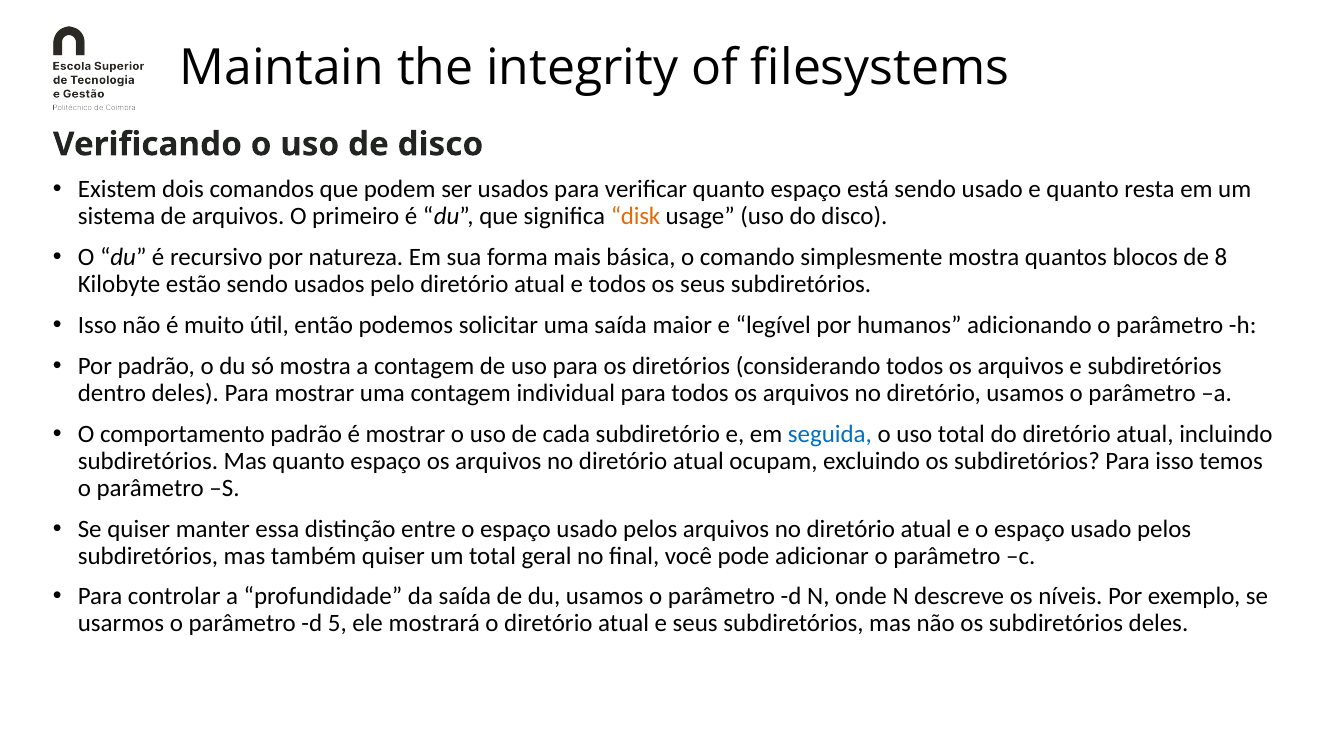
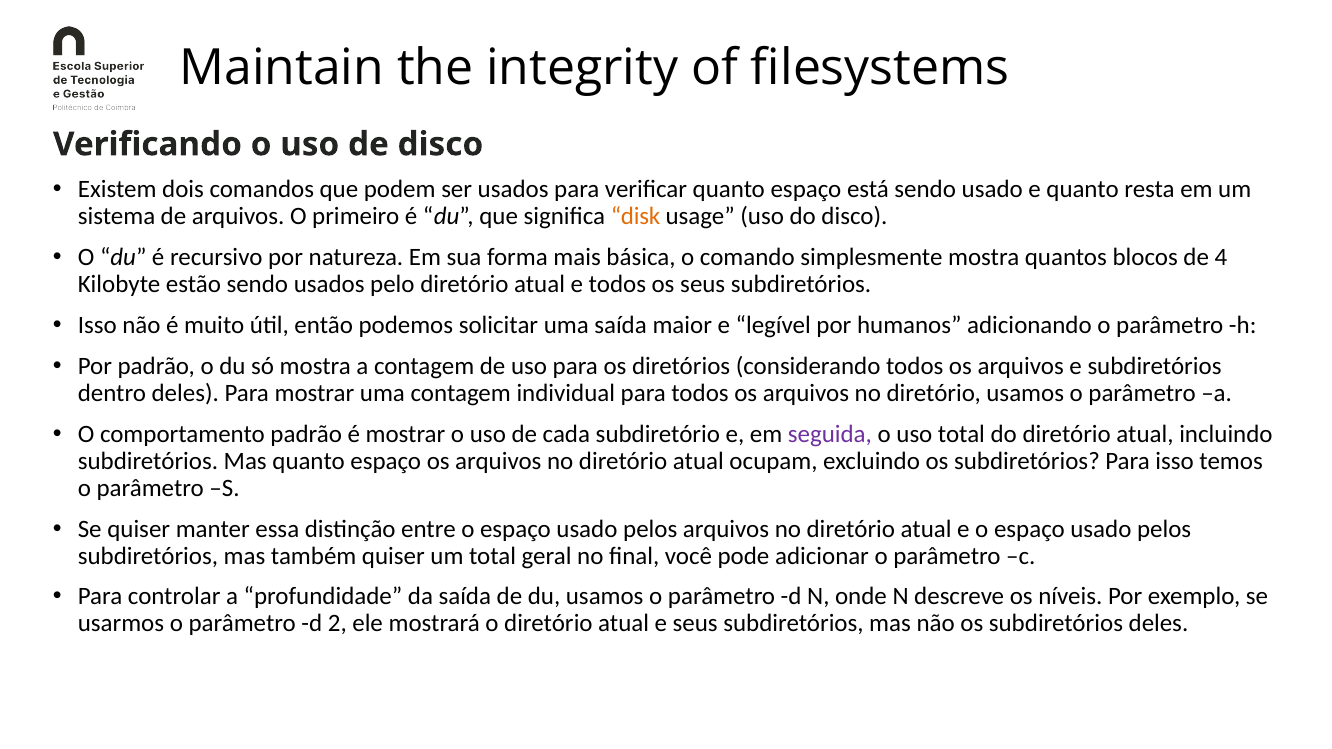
8: 8 -> 4 (1221, 258)
seguida colour: blue -> purple (830, 434)
5: 5 -> 2 (337, 624)
